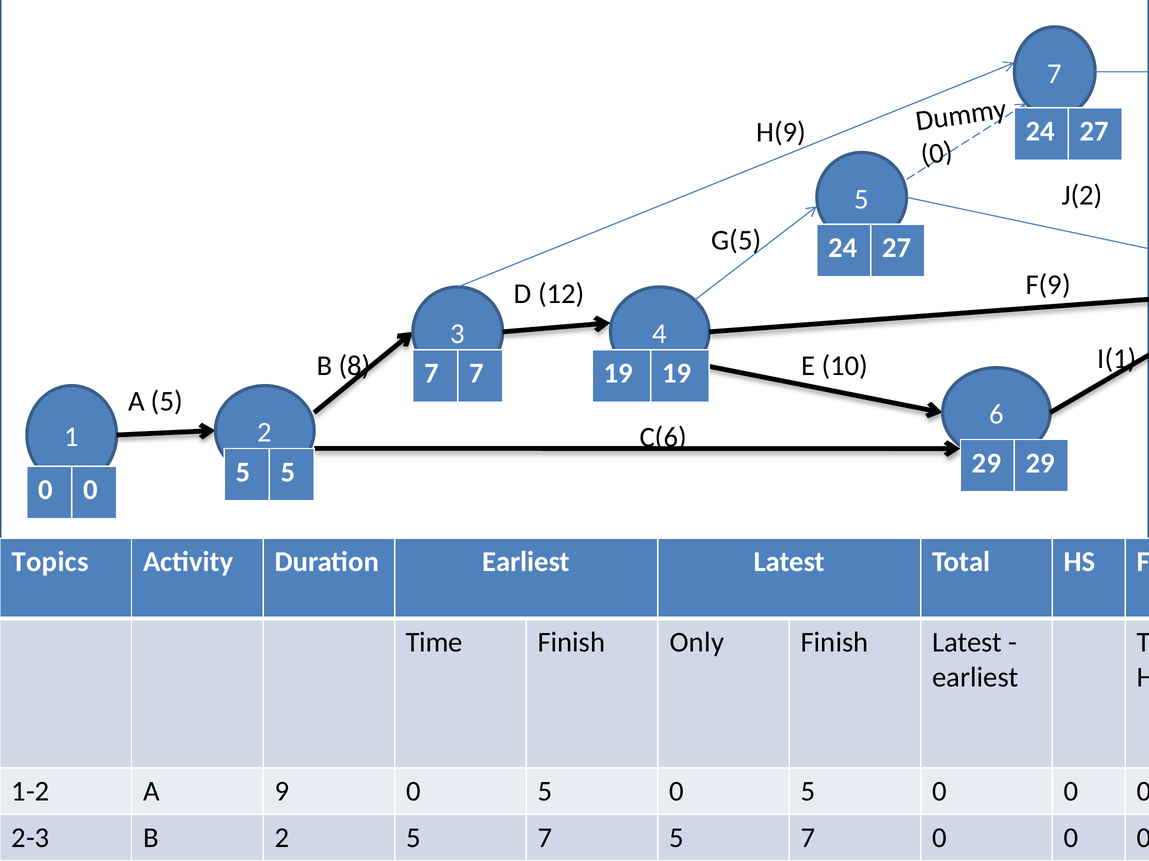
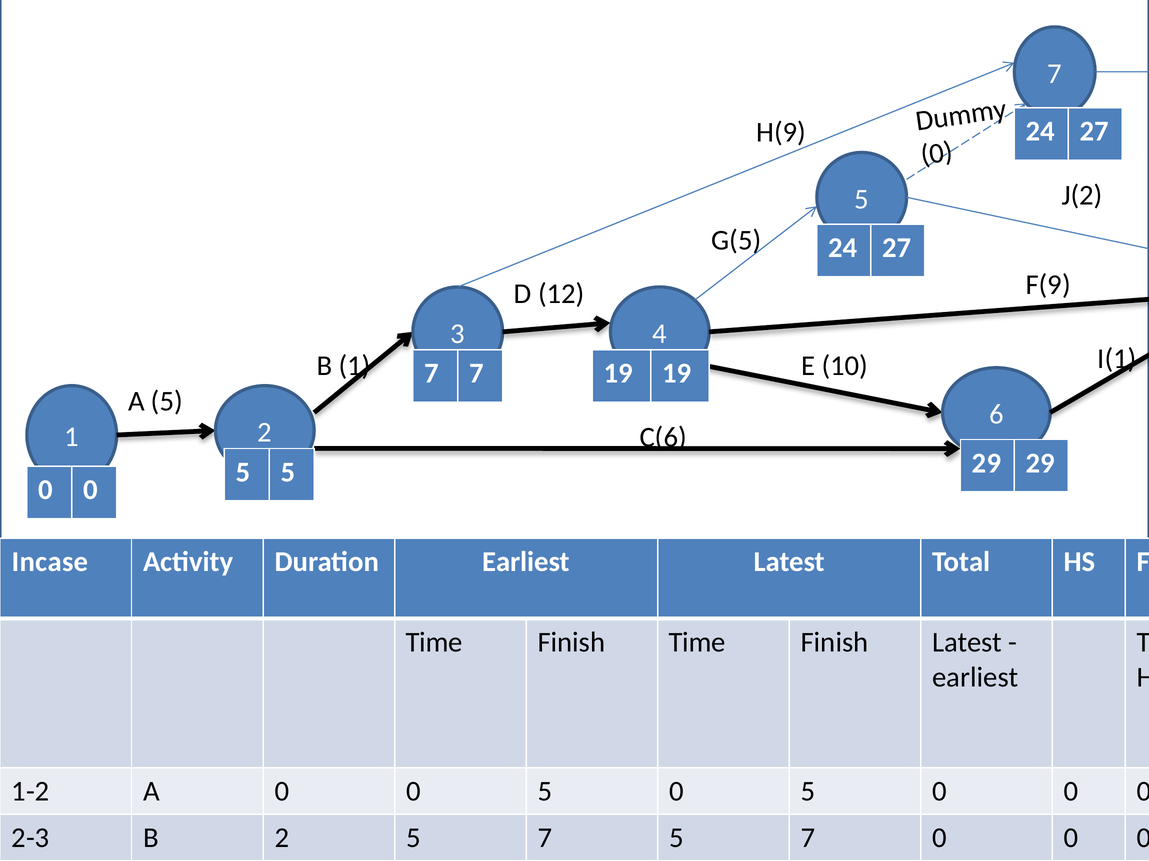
B 8: 8 -> 1 (355, 366)
Topics: Topics -> Incase (50, 562)
Finish Only: Only -> Time (697, 643)
A 9: 9 -> 0 (282, 792)
